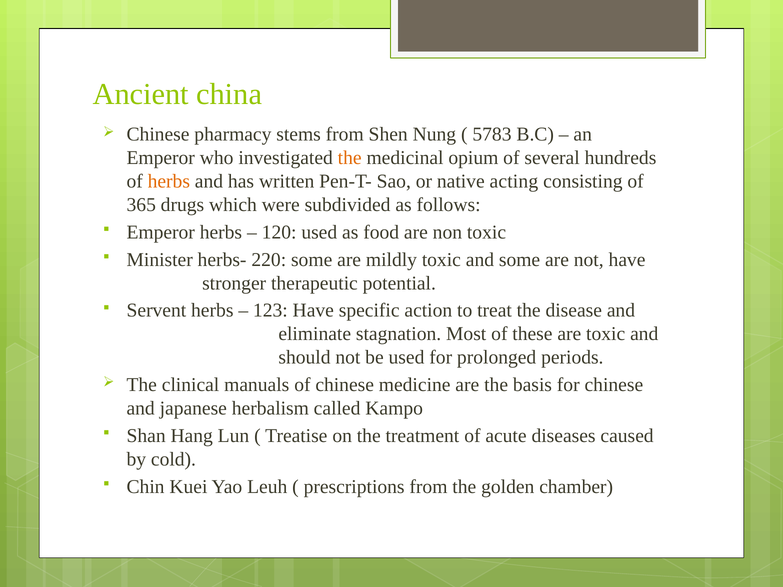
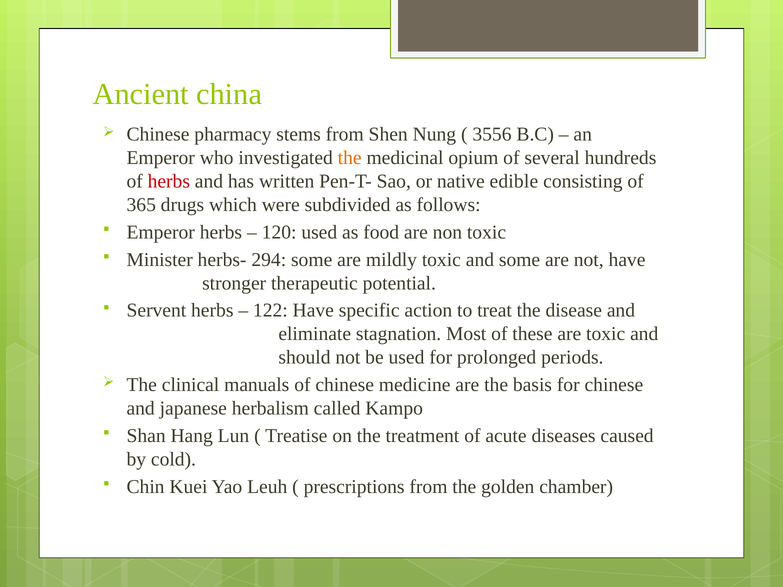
5783: 5783 -> 3556 (492, 134)
herbs colour: orange -> red (169, 181)
acting: acting -> edible (514, 181)
220: 220 -> 294 (269, 260)
123: 123 -> 122 (270, 311)
